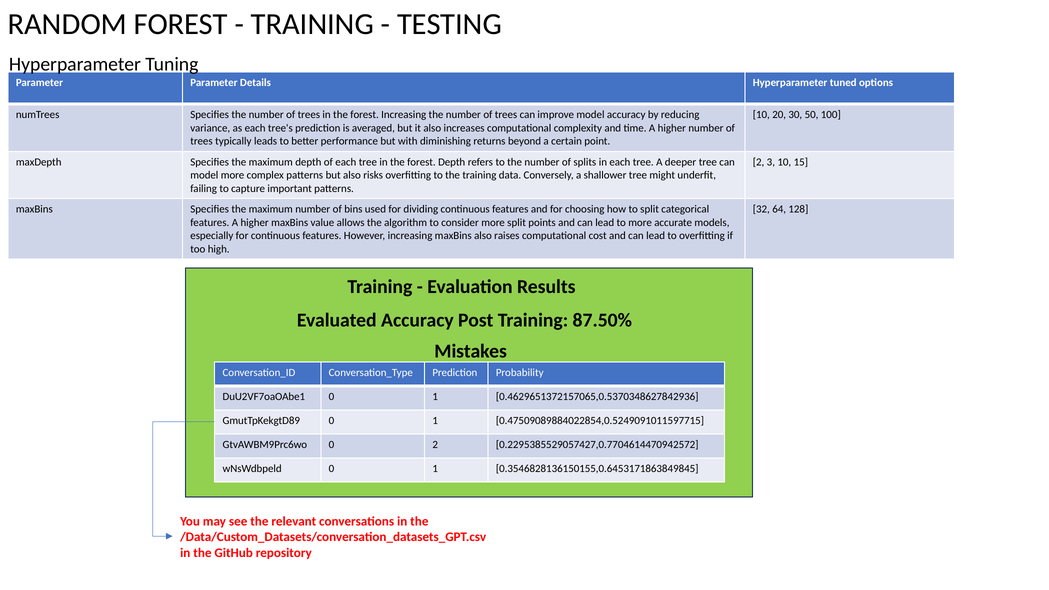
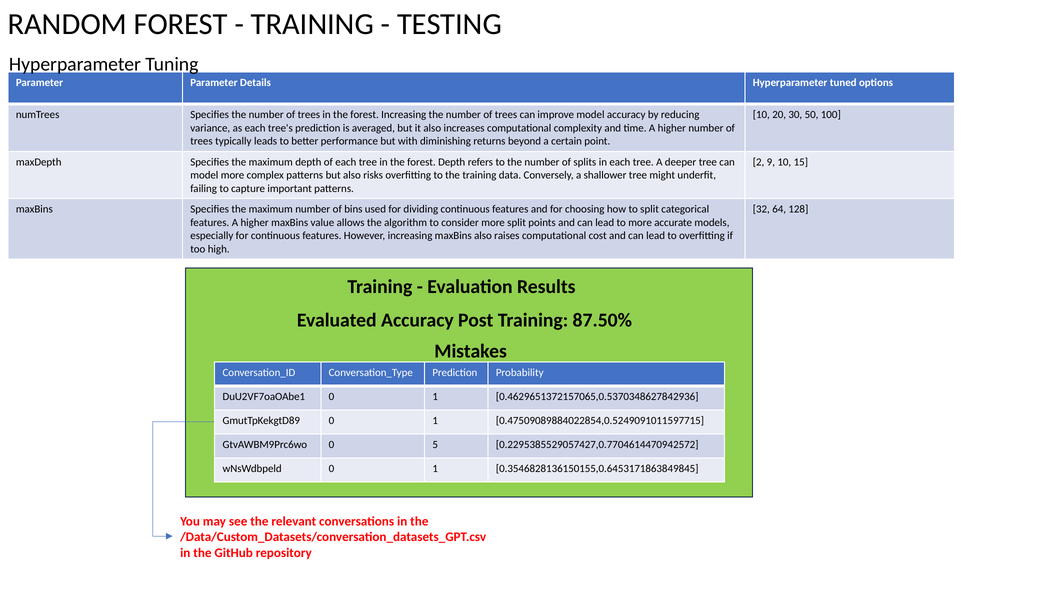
3: 3 -> 9 (771, 162)
0 2: 2 -> 5 (435, 445)
